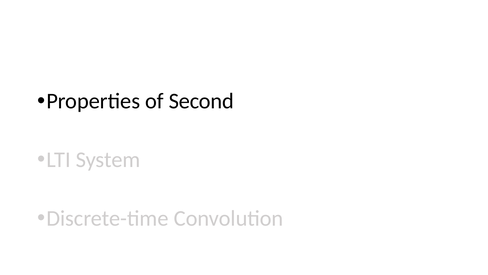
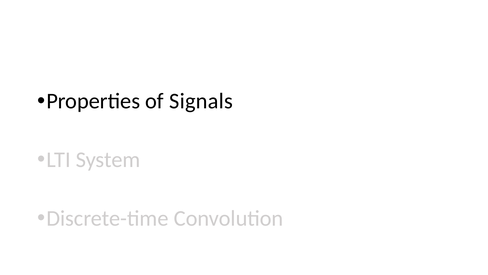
Second: Second -> Signals (201, 101)
